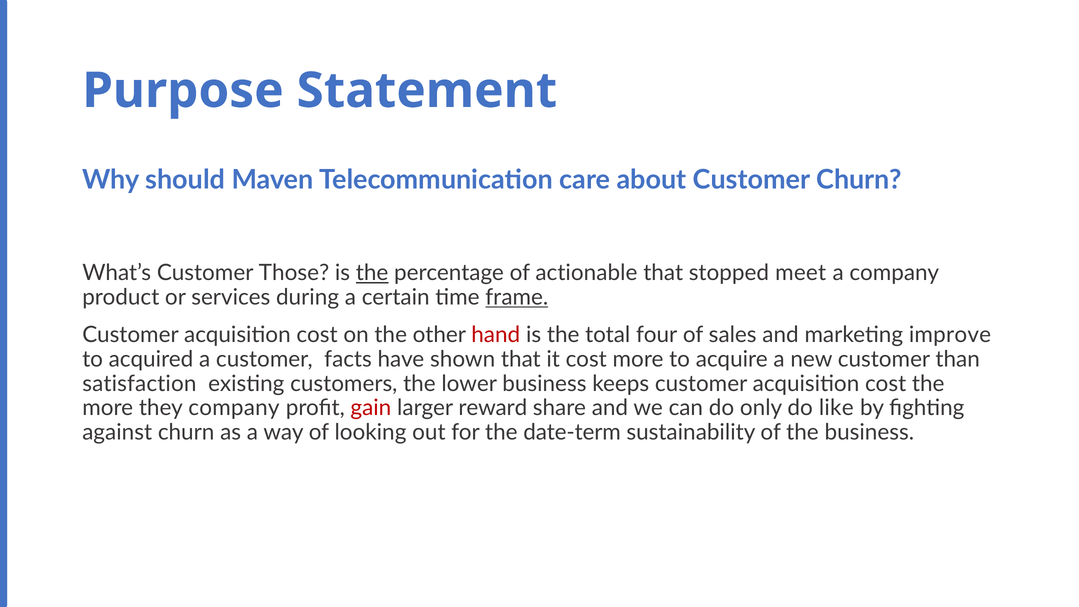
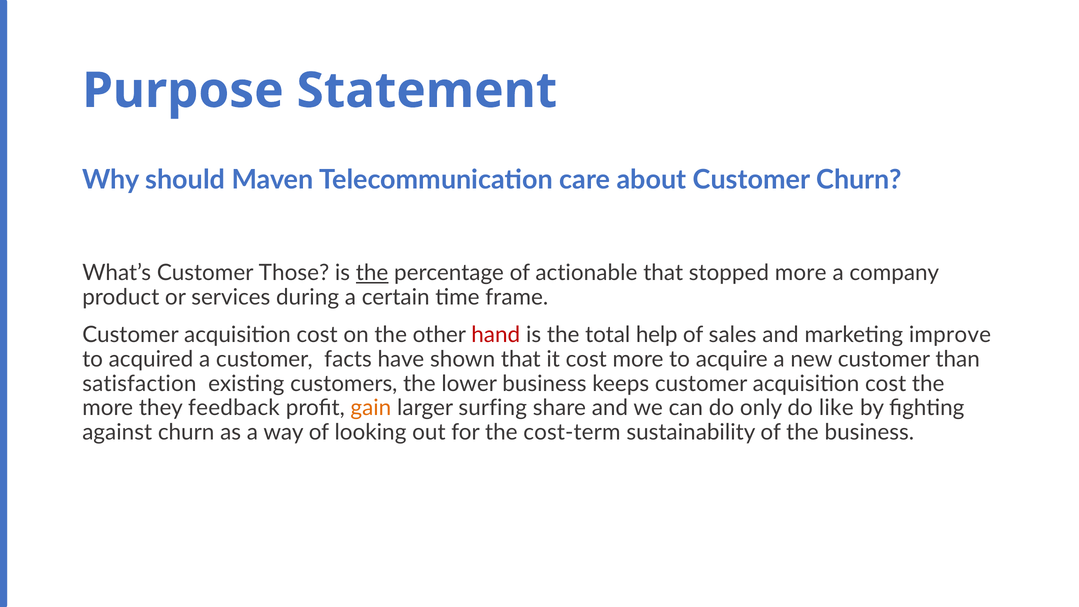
stopped meet: meet -> more (801, 273)
frame underline: present -> none (517, 297)
four: four -> help (657, 335)
they company: company -> feedback (234, 408)
gain colour: red -> orange (371, 408)
reward: reward -> surfing (493, 408)
date-term: date-term -> cost-term (572, 432)
